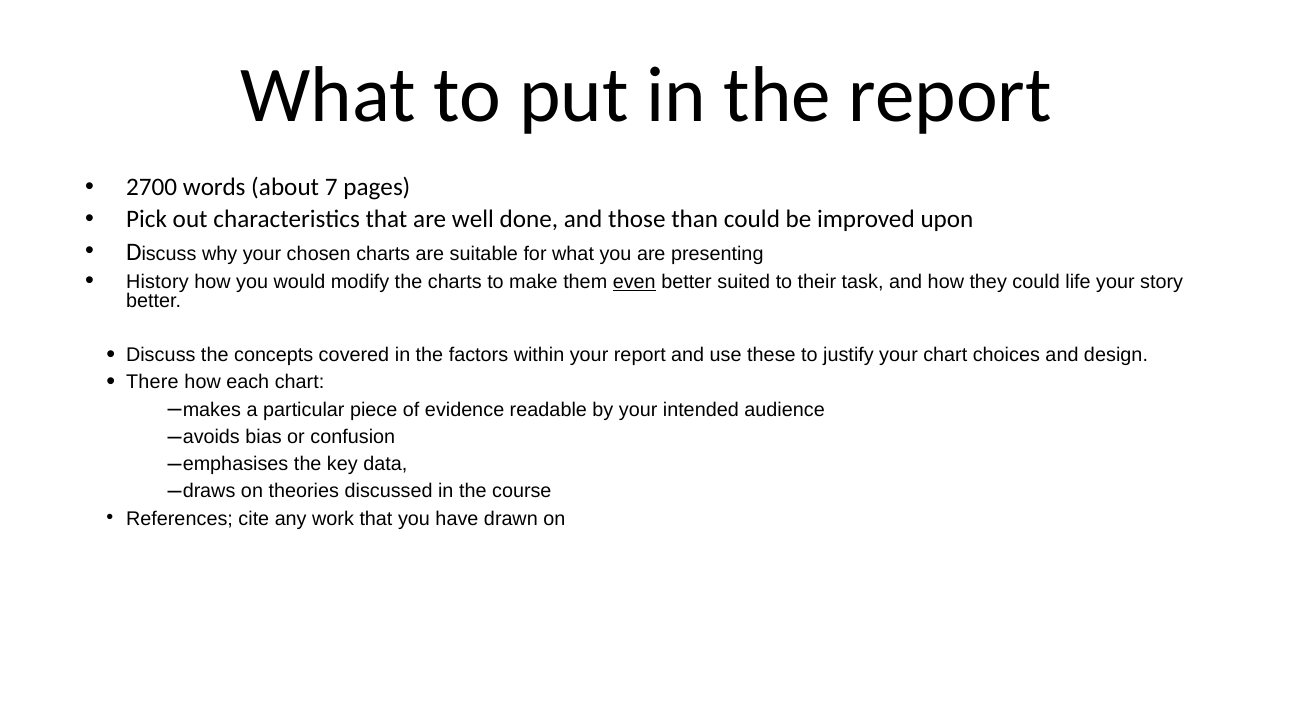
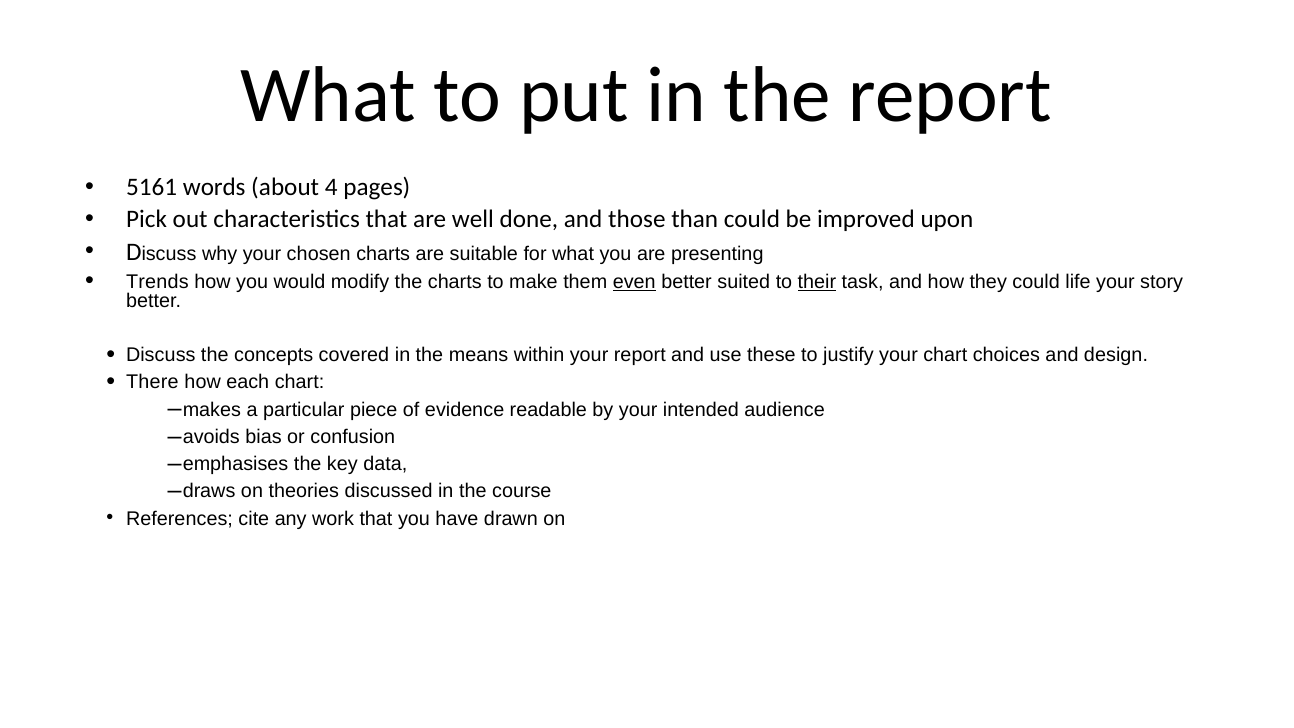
2700: 2700 -> 5161 (152, 187)
7: 7 -> 4 (331, 187)
History: History -> Trends (157, 282)
their underline: none -> present (817, 282)
factors: factors -> means (479, 355)
